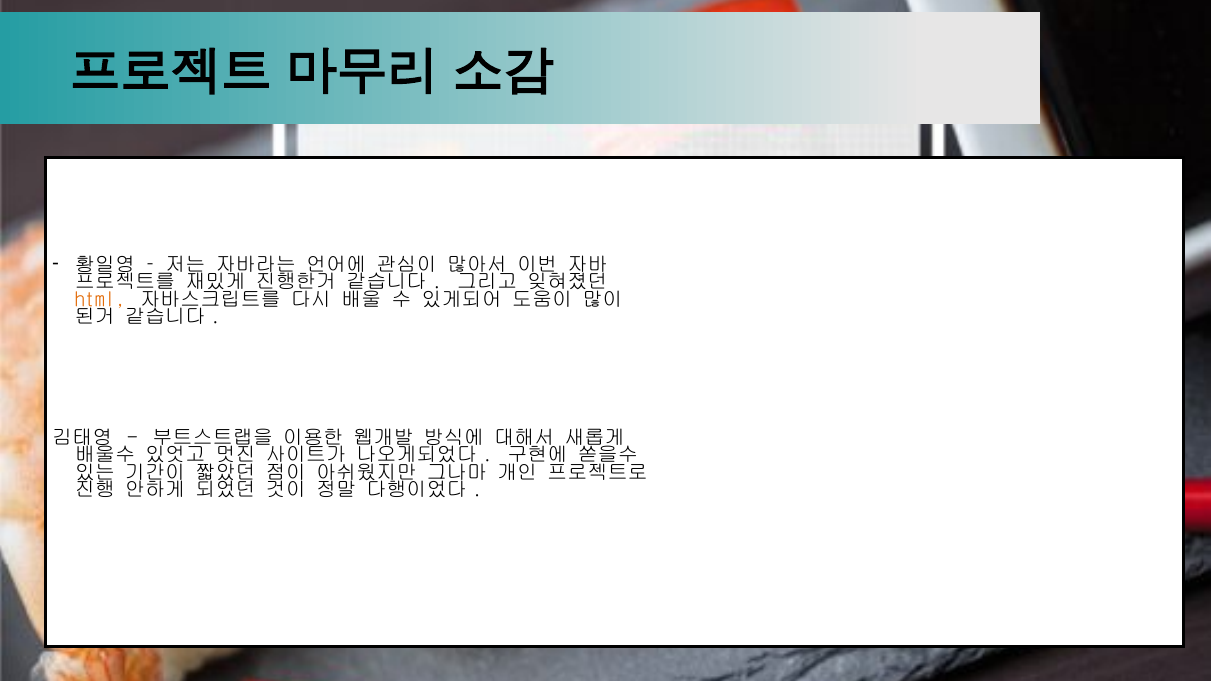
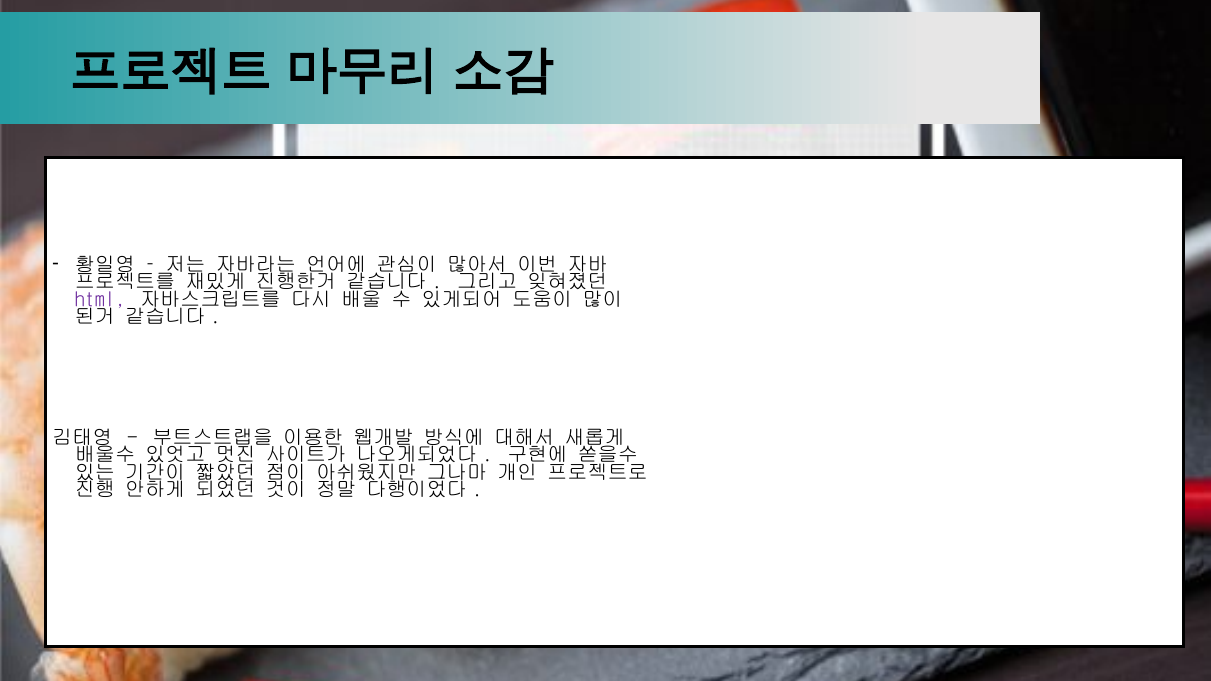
html colour: orange -> purple (100, 300)
